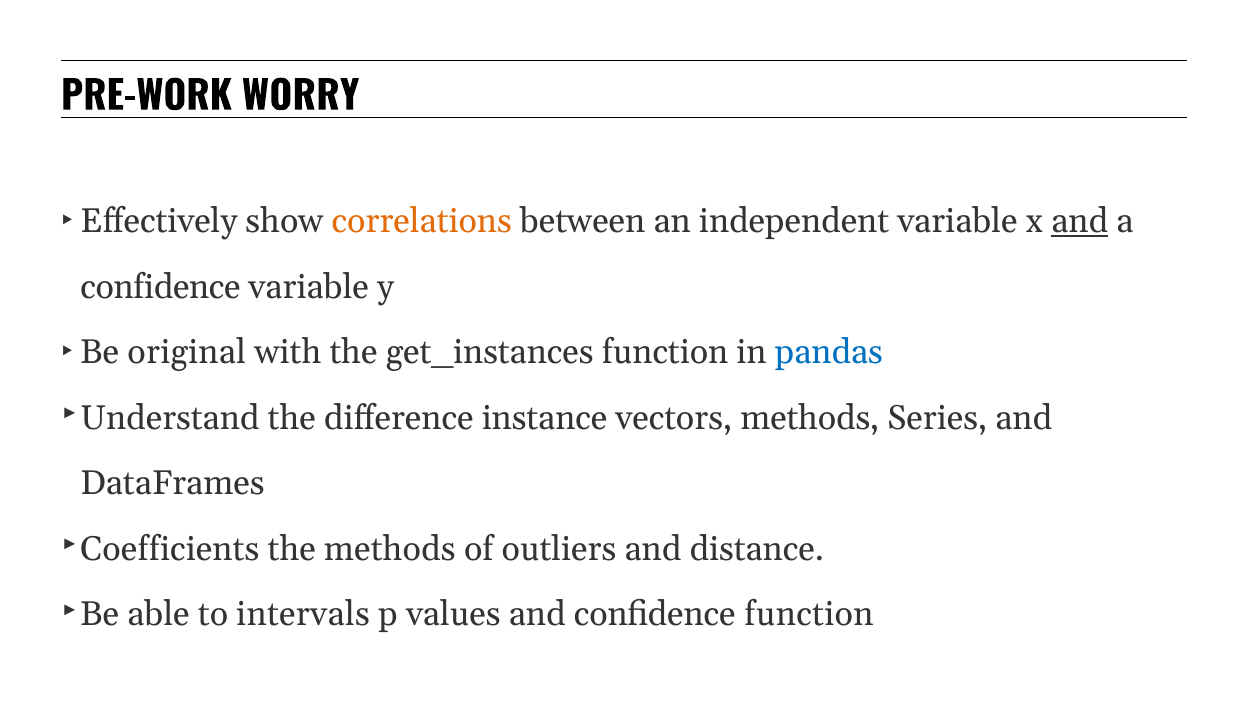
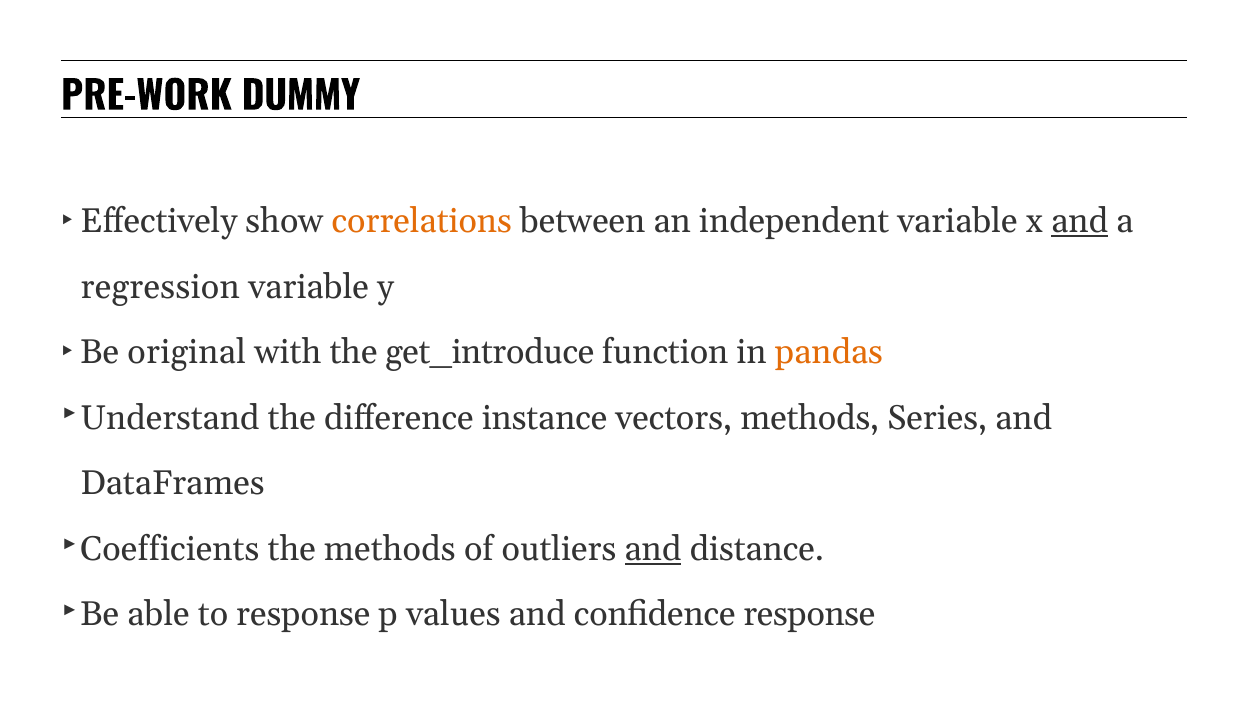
WORRY: WORRY -> DUMMY (301, 97)
confidence: confidence -> regression (160, 287)
get_instances: get_instances -> get_introduce (490, 352)
pandas colour: blue -> orange (829, 352)
and underline: none -> present (653, 549)
to intervals: intervals -> response (303, 615)
confidence function: function -> response (809, 615)
